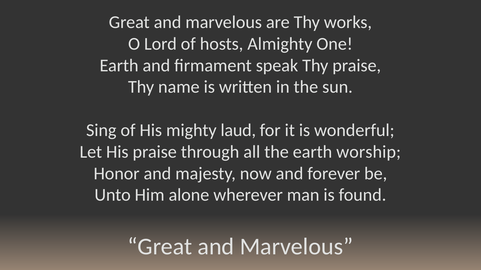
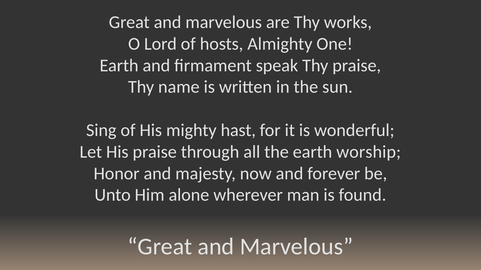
laud: laud -> hast (238, 130)
